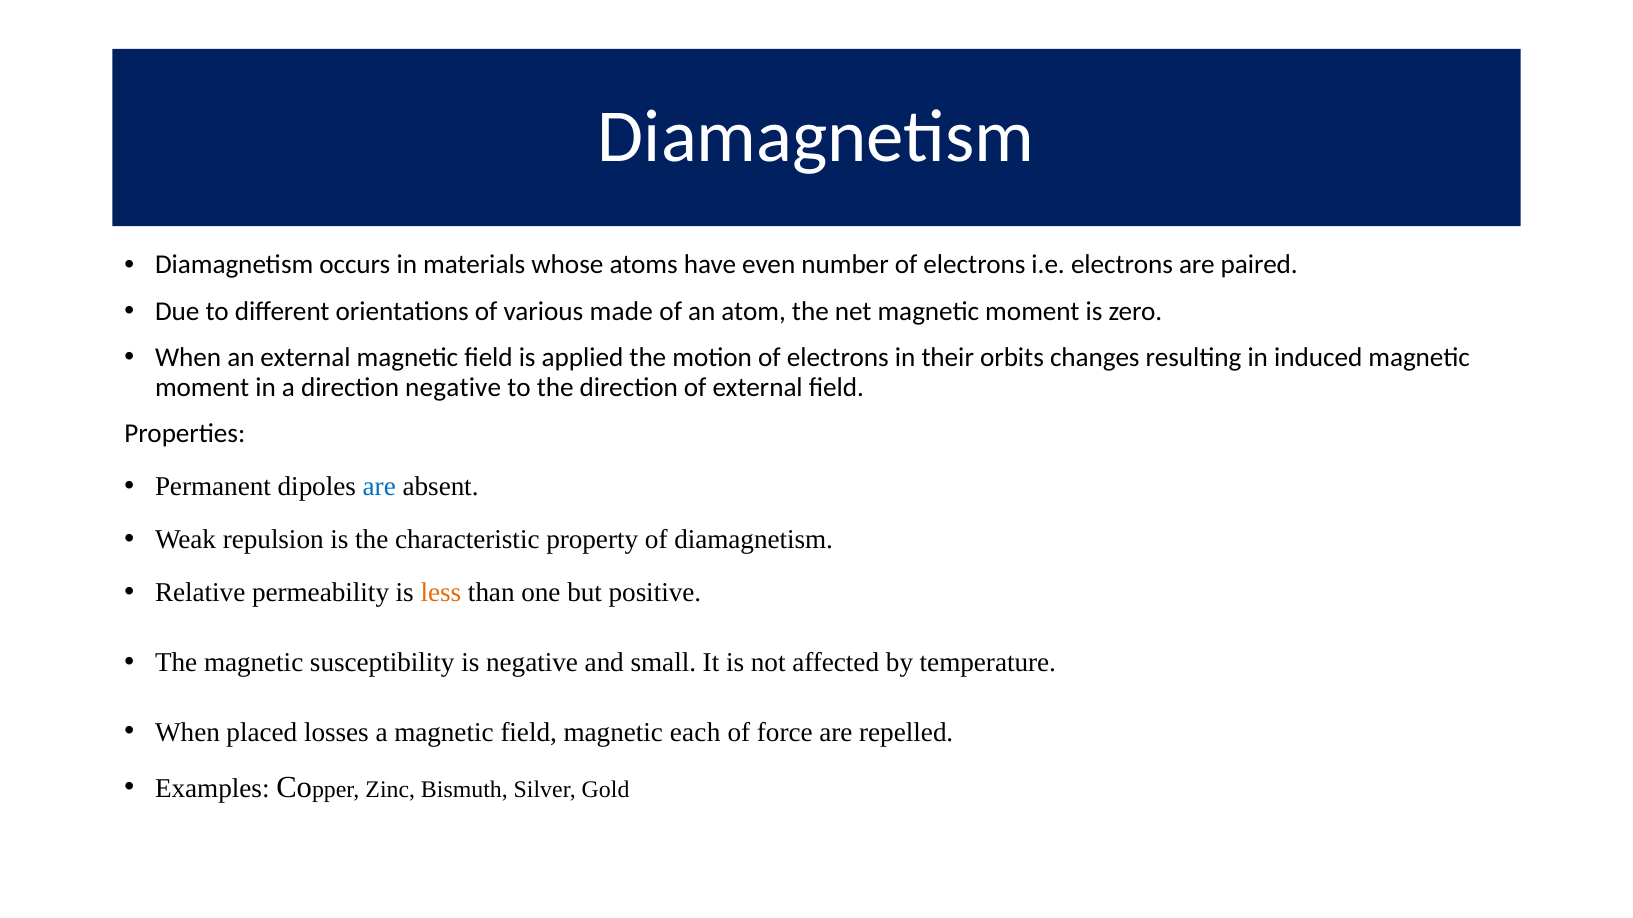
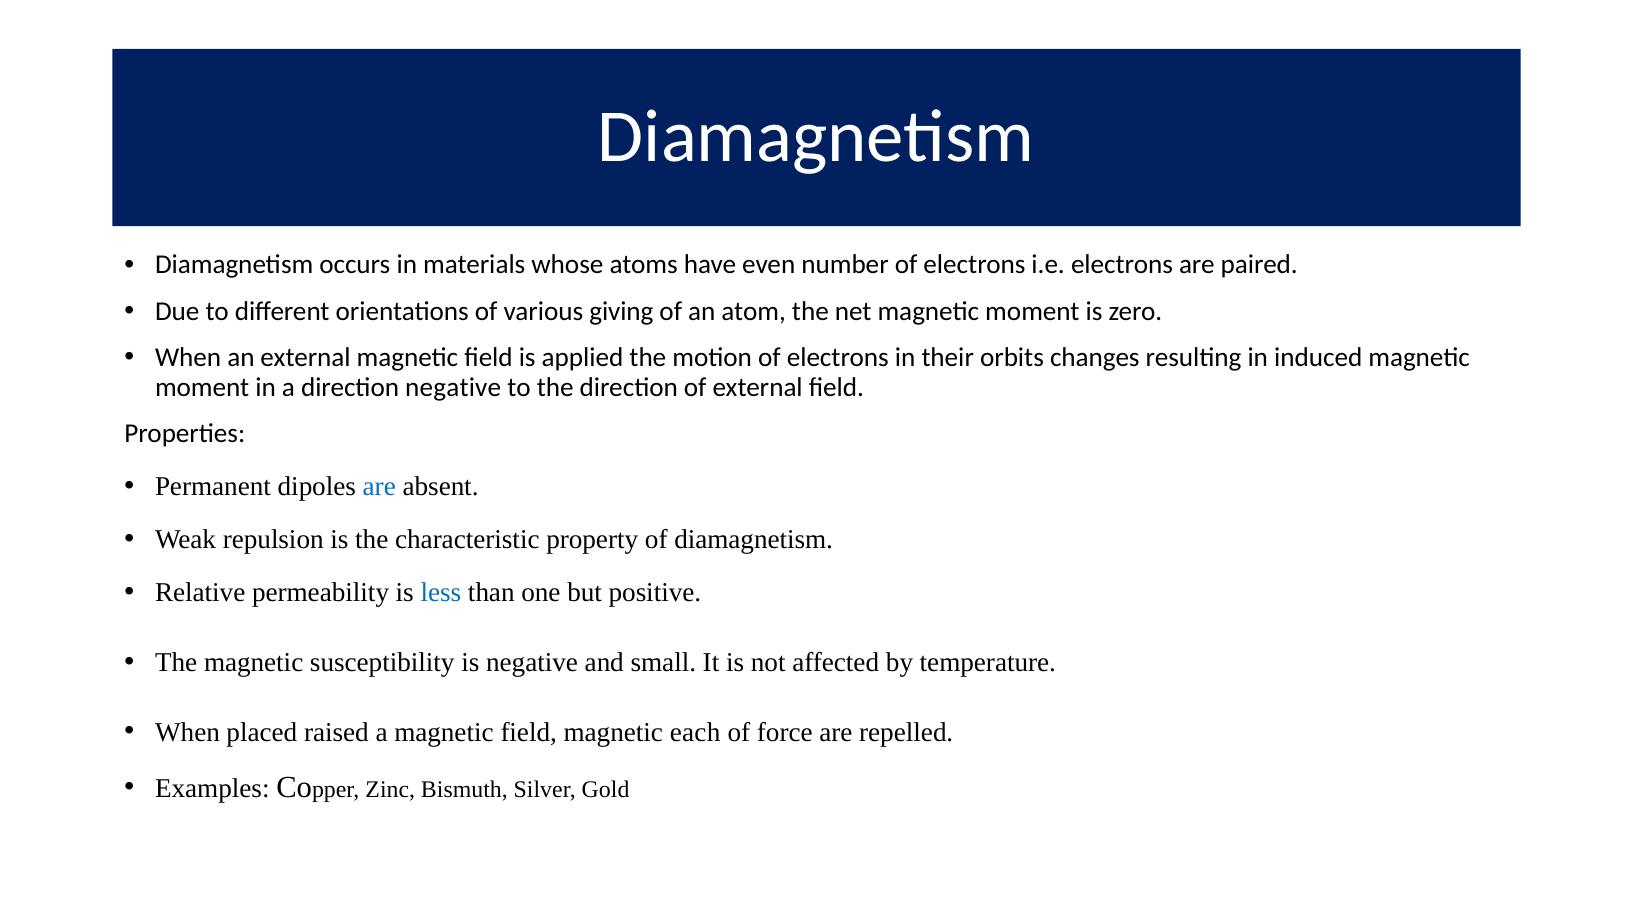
made: made -> giving (621, 312)
less colour: orange -> blue (441, 593)
losses: losses -> raised (336, 733)
